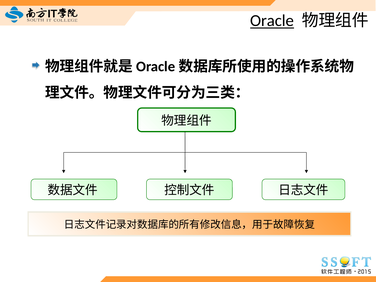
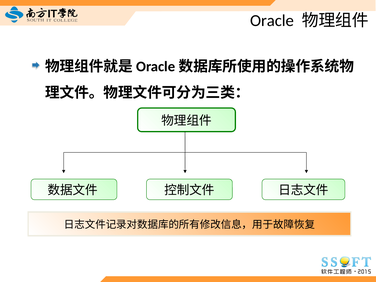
Oracle underline: present -> none (272, 21)
